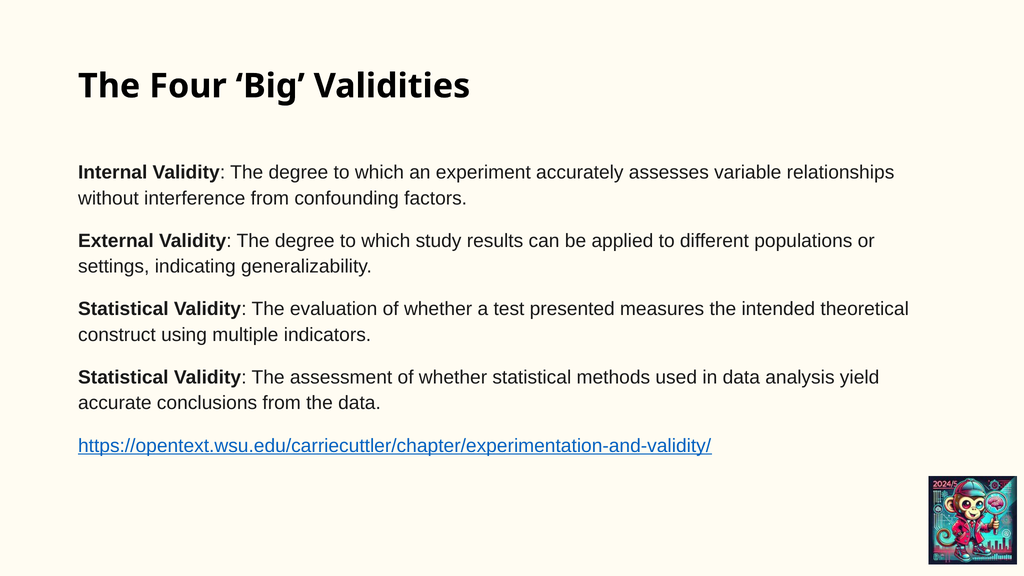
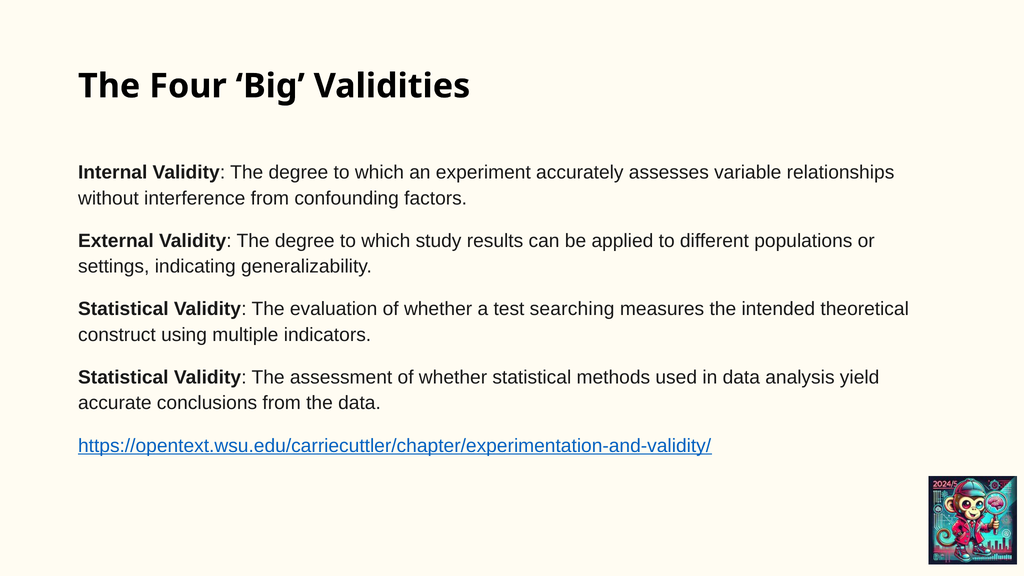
presented: presented -> searching (572, 309)
